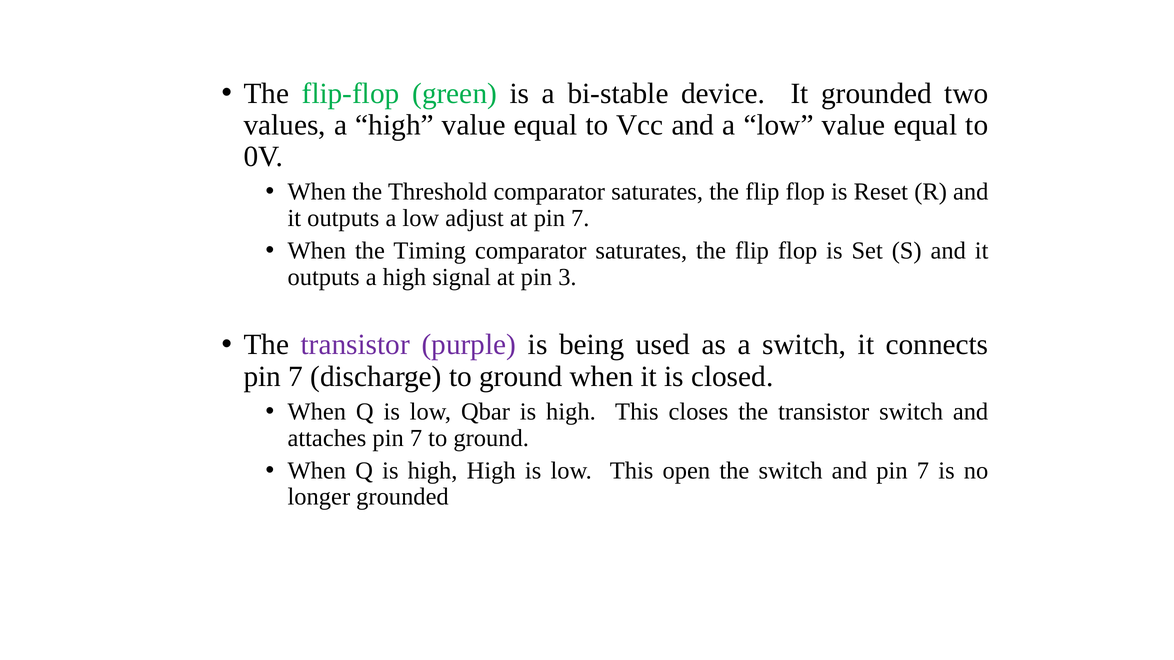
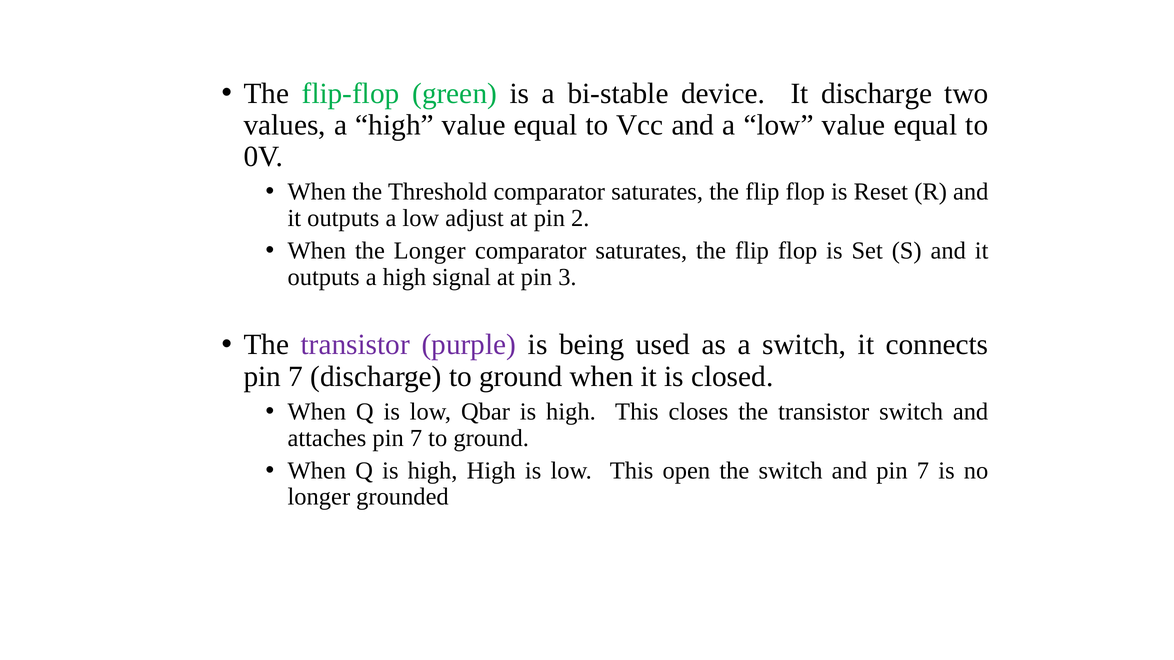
It grounded: grounded -> discharge (877, 93)
at pin 7: 7 -> 2 (580, 218)
the Timing: Timing -> Longer (430, 251)
